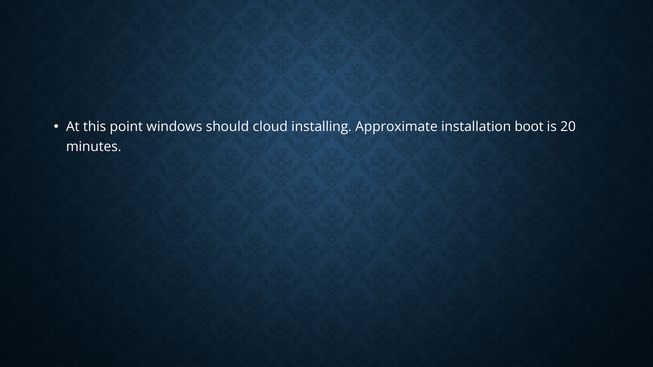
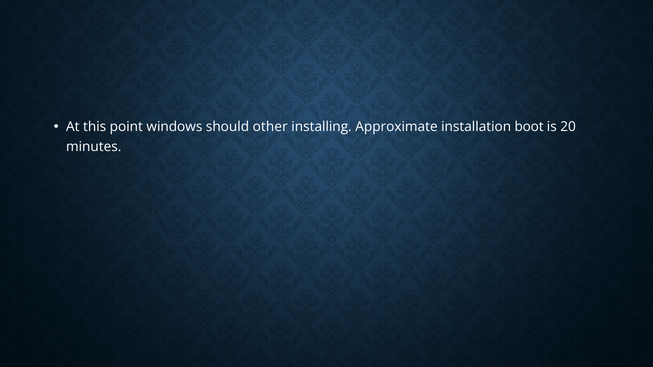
cloud: cloud -> other (270, 127)
